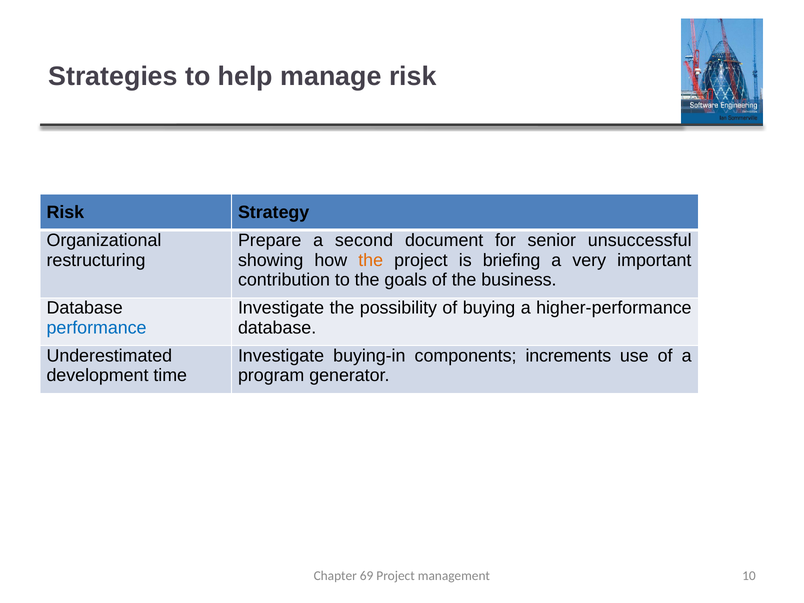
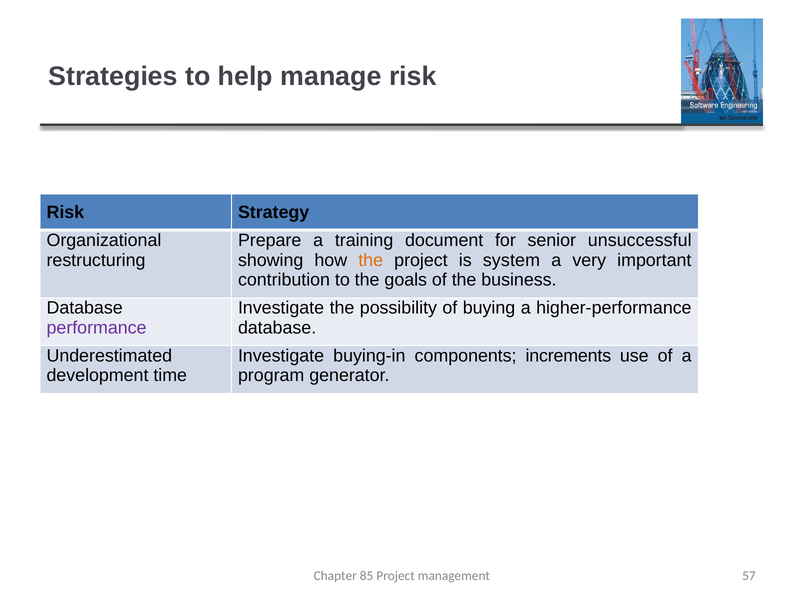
second: second -> training (364, 240)
briefing: briefing -> system (511, 260)
performance colour: blue -> purple (97, 328)
69: 69 -> 85 (367, 576)
10: 10 -> 57 (749, 576)
